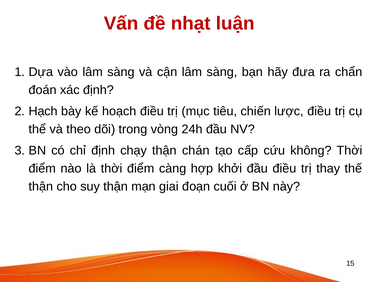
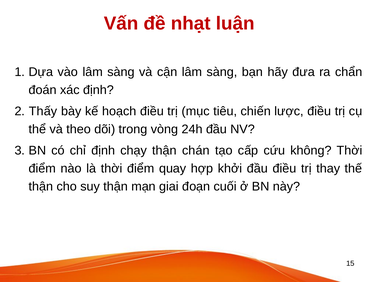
Hạch: Hạch -> Thấy (43, 112)
càng: càng -> quay (173, 169)
